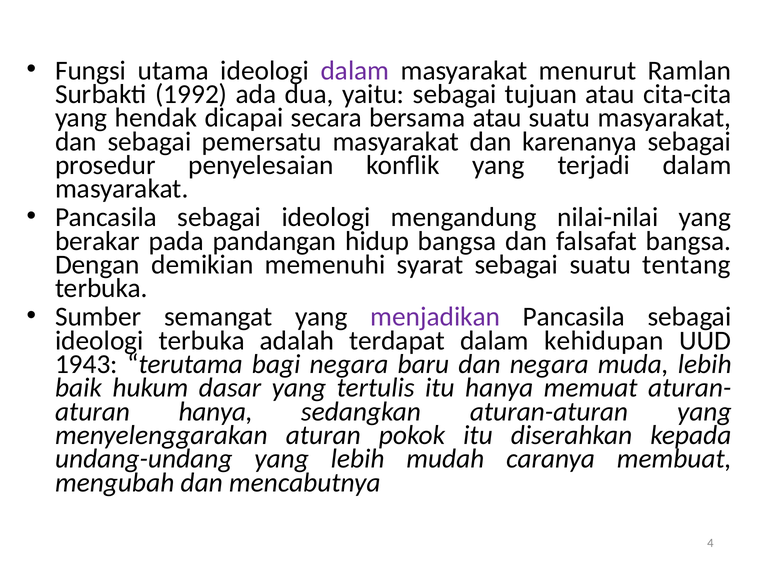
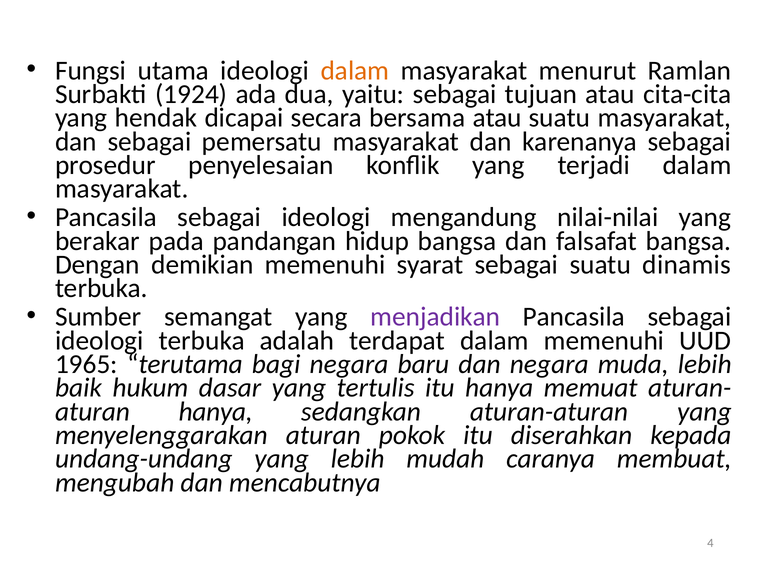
dalam colour: purple -> orange (355, 71)
1992: 1992 -> 1924 (191, 94)
tentang: tentang -> dinamis (687, 265)
dalam kehidupan: kehidupan -> memenuhi (604, 341)
1943: 1943 -> 1965 (86, 364)
